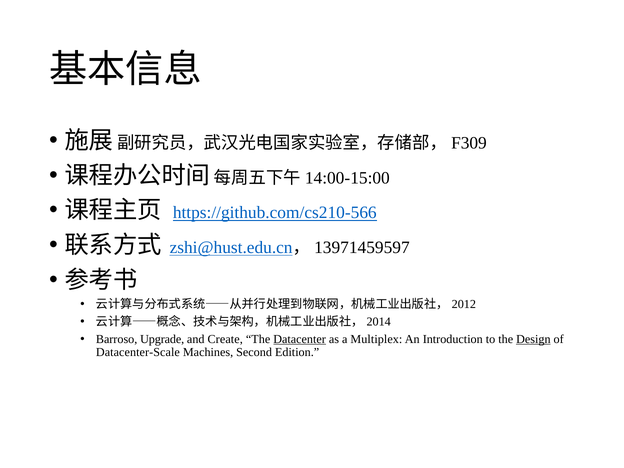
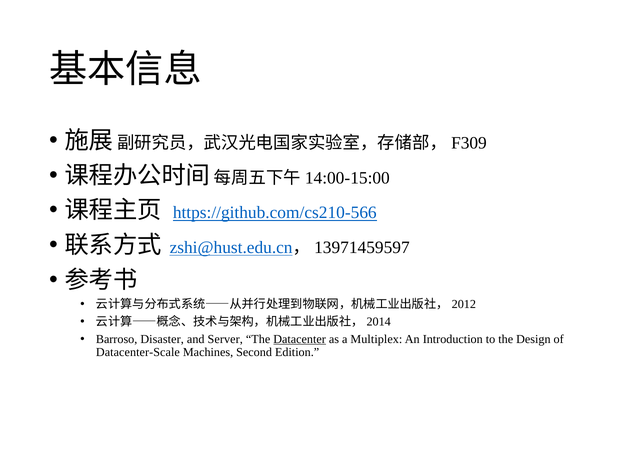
Upgrade: Upgrade -> Disaster (162, 339)
Create: Create -> Server (225, 339)
Design underline: present -> none (533, 339)
